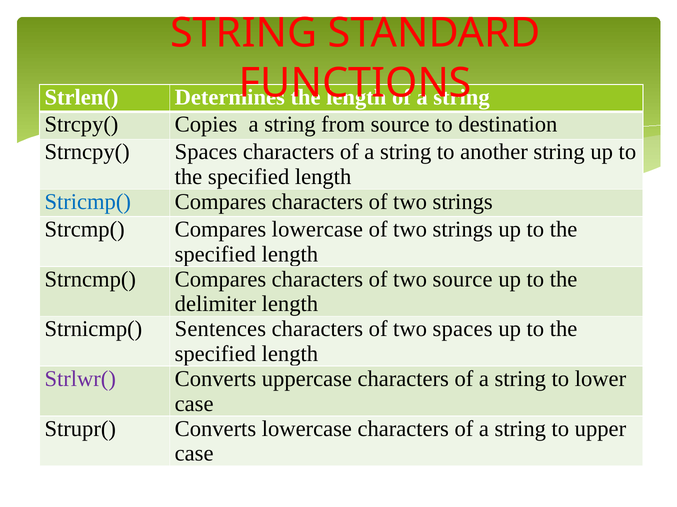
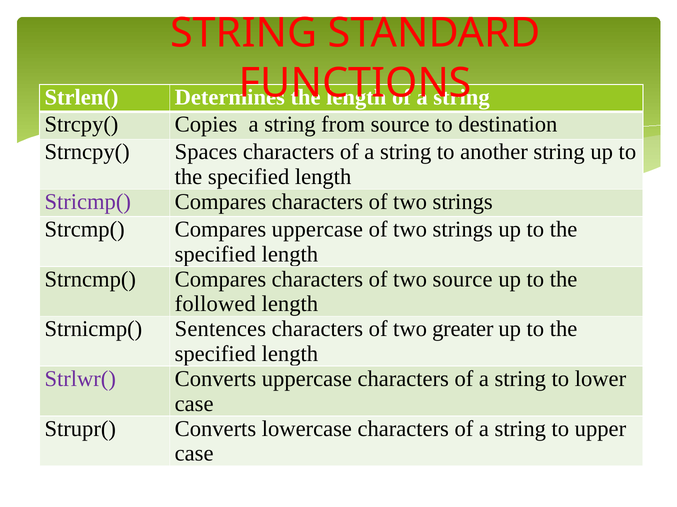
Stricmp( colour: blue -> purple (88, 202)
Compares lowercase: lowercase -> uppercase (317, 230)
delimiter: delimiter -> followed (215, 304)
two spaces: spaces -> greater (463, 329)
